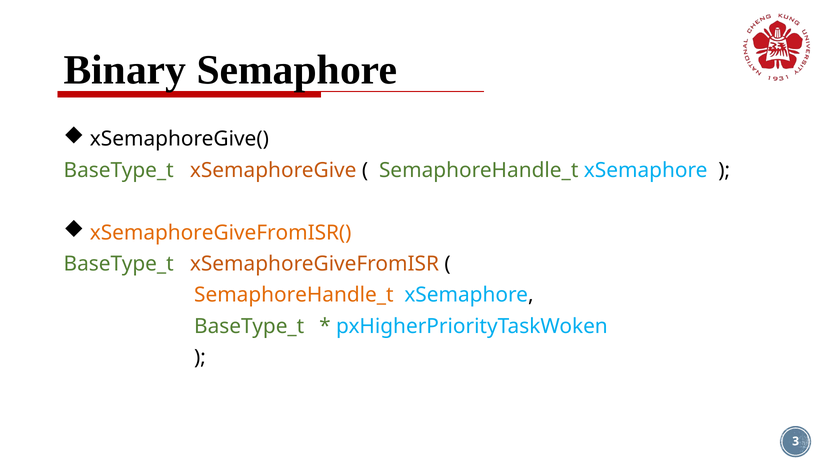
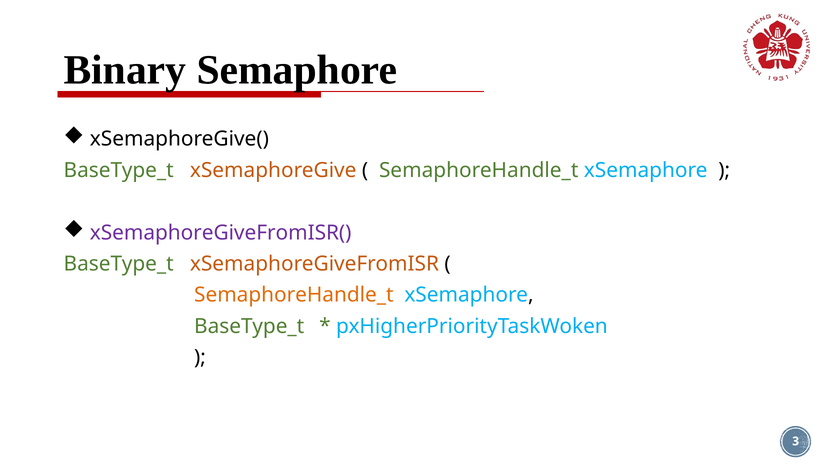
xSemaphoreGiveFromISR( colour: orange -> purple (221, 233)
